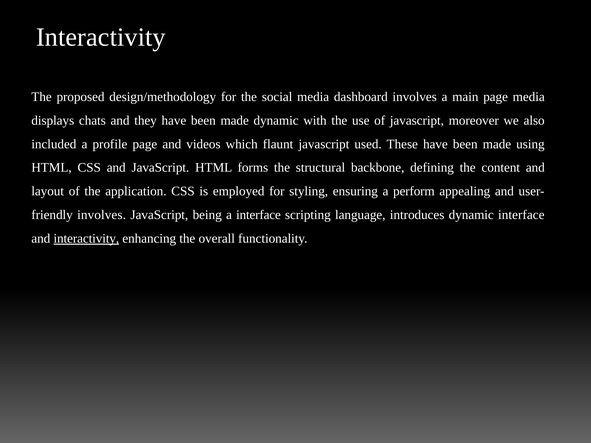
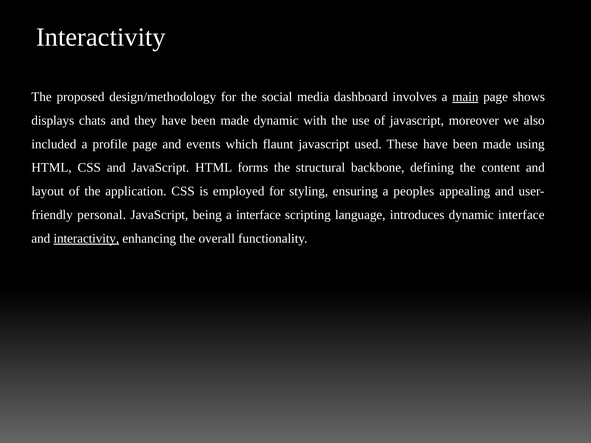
main underline: none -> present (465, 97)
page media: media -> shows (529, 97)
videos: videos -> events (203, 144)
perform: perform -> peoples (414, 191)
involves: involves -> personal (102, 215)
